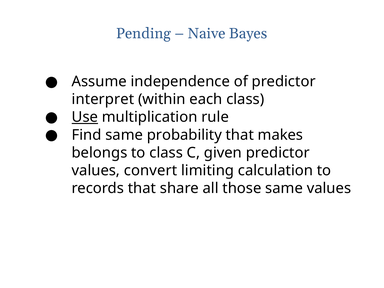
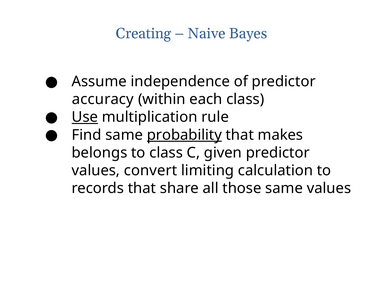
Pending: Pending -> Creating (144, 33)
interpret: interpret -> accuracy (103, 99)
probability underline: none -> present (184, 135)
